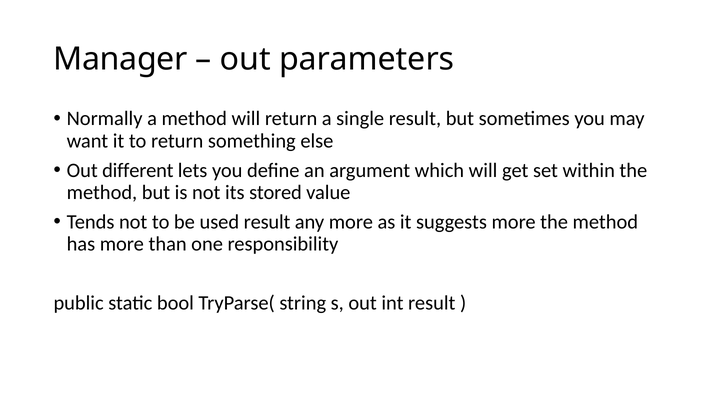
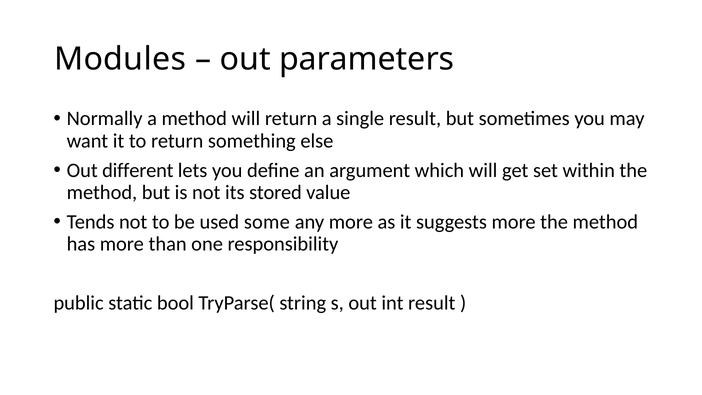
Manager: Manager -> Modules (120, 59)
used result: result -> some (267, 222)
